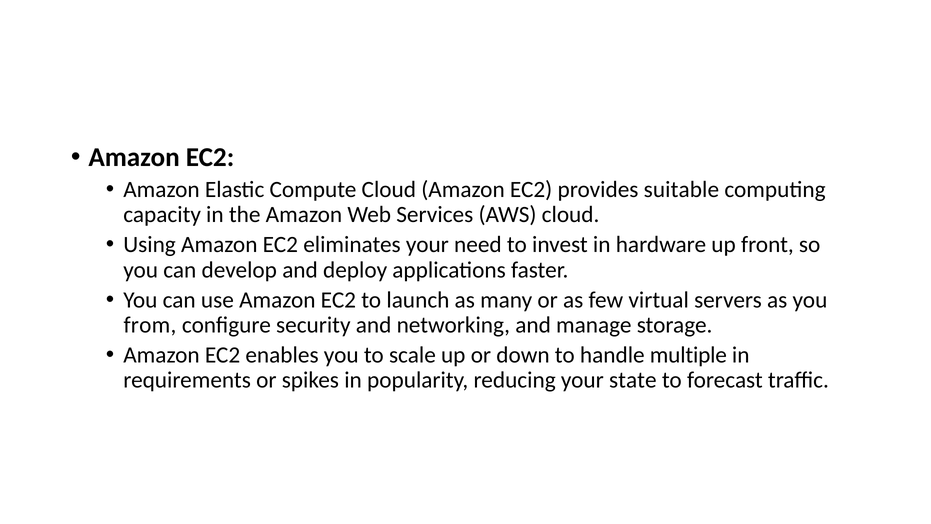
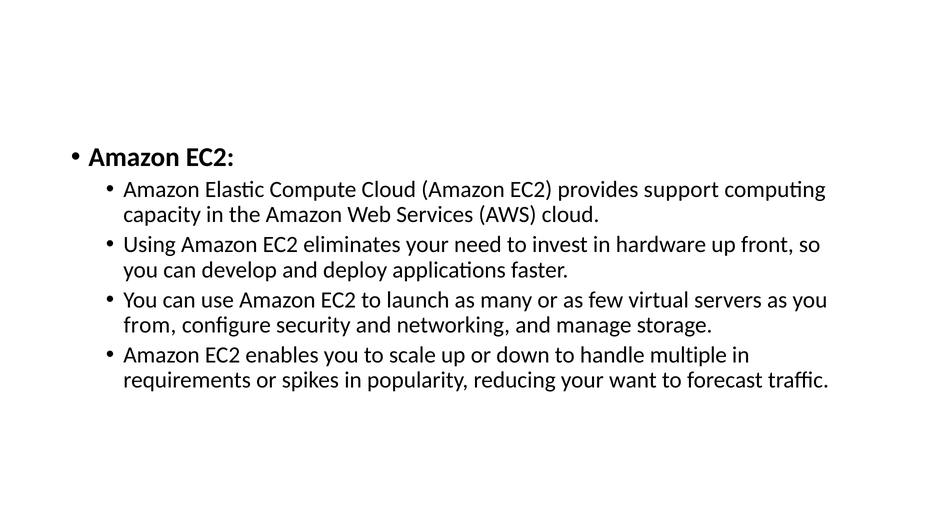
suitable: suitable -> support (681, 190)
state: state -> want (633, 380)
